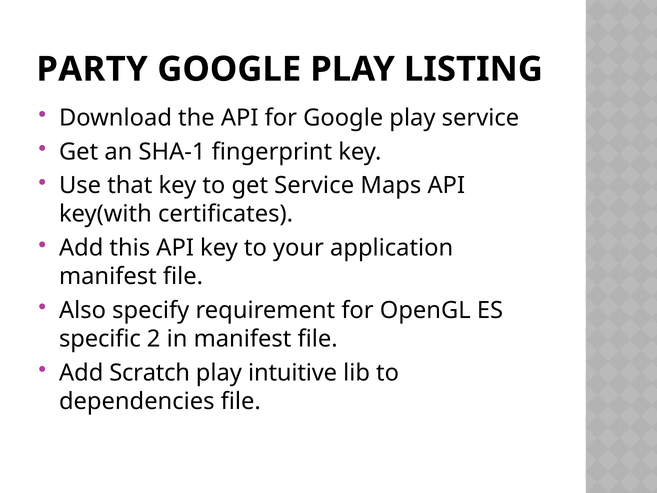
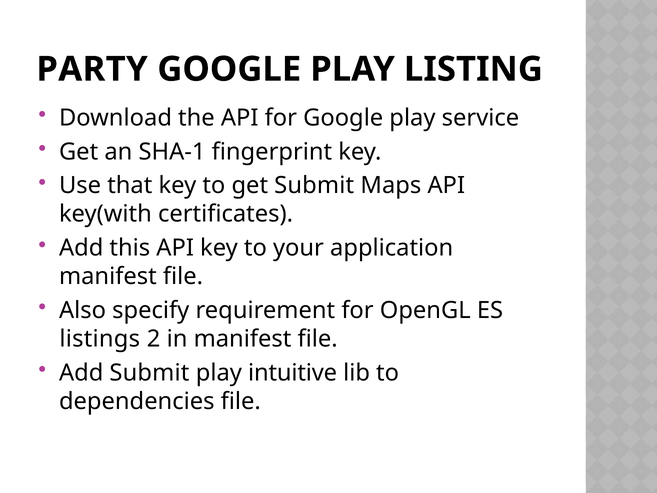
get Service: Service -> Submit (314, 186)
specific: specific -> listings (100, 339)
Add Scratch: Scratch -> Submit (149, 373)
